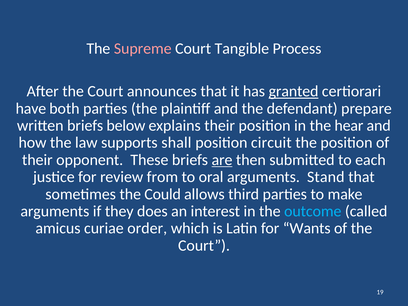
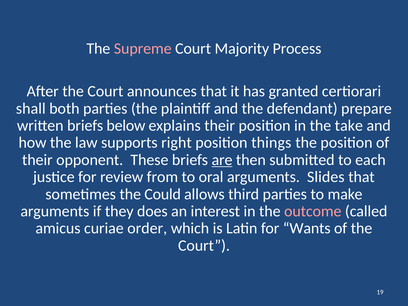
Tangible: Tangible -> Majority (242, 49)
granted underline: present -> none (294, 91)
have: have -> shall (31, 108)
hear: hear -> take (349, 126)
shall: shall -> right (176, 143)
circuit: circuit -> things (271, 143)
Stand: Stand -> Slides (326, 177)
outcome colour: light blue -> pink (313, 211)
